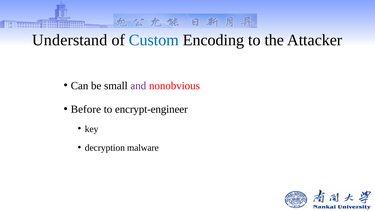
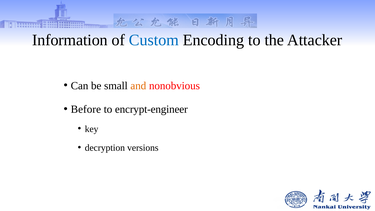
Understand: Understand -> Information (70, 40)
and colour: purple -> orange (138, 86)
malware: malware -> versions (143, 148)
